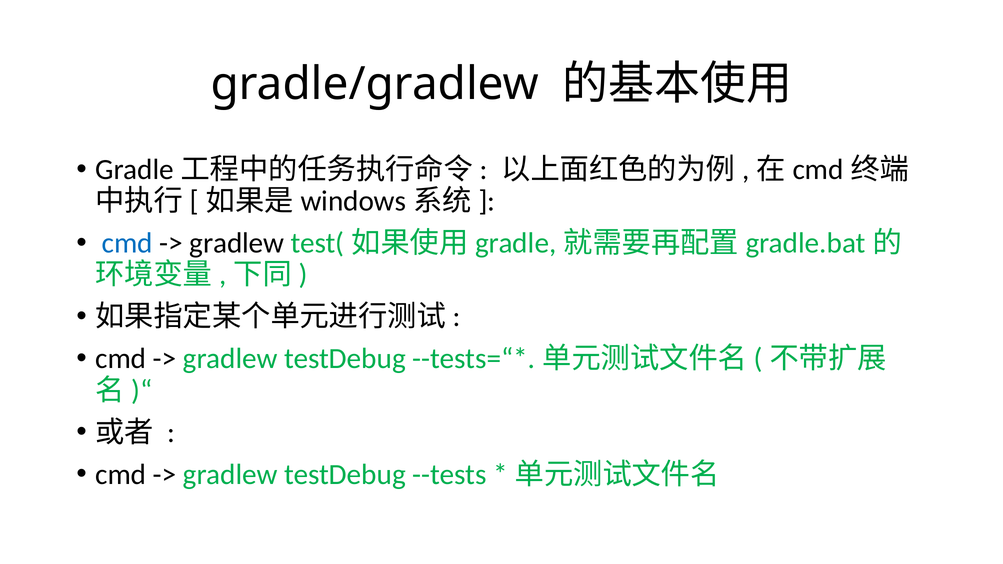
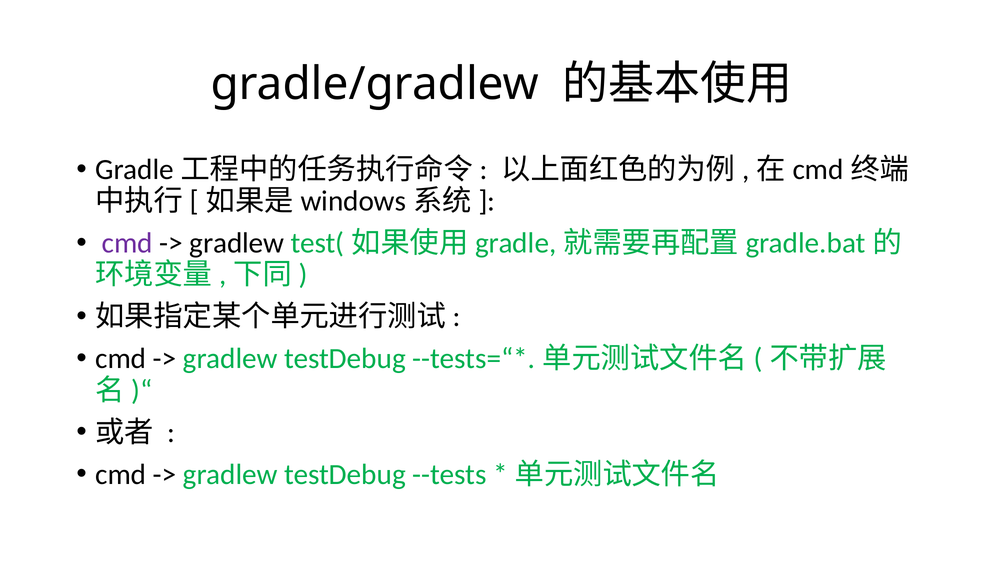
cmd colour: blue -> purple (127, 243)
